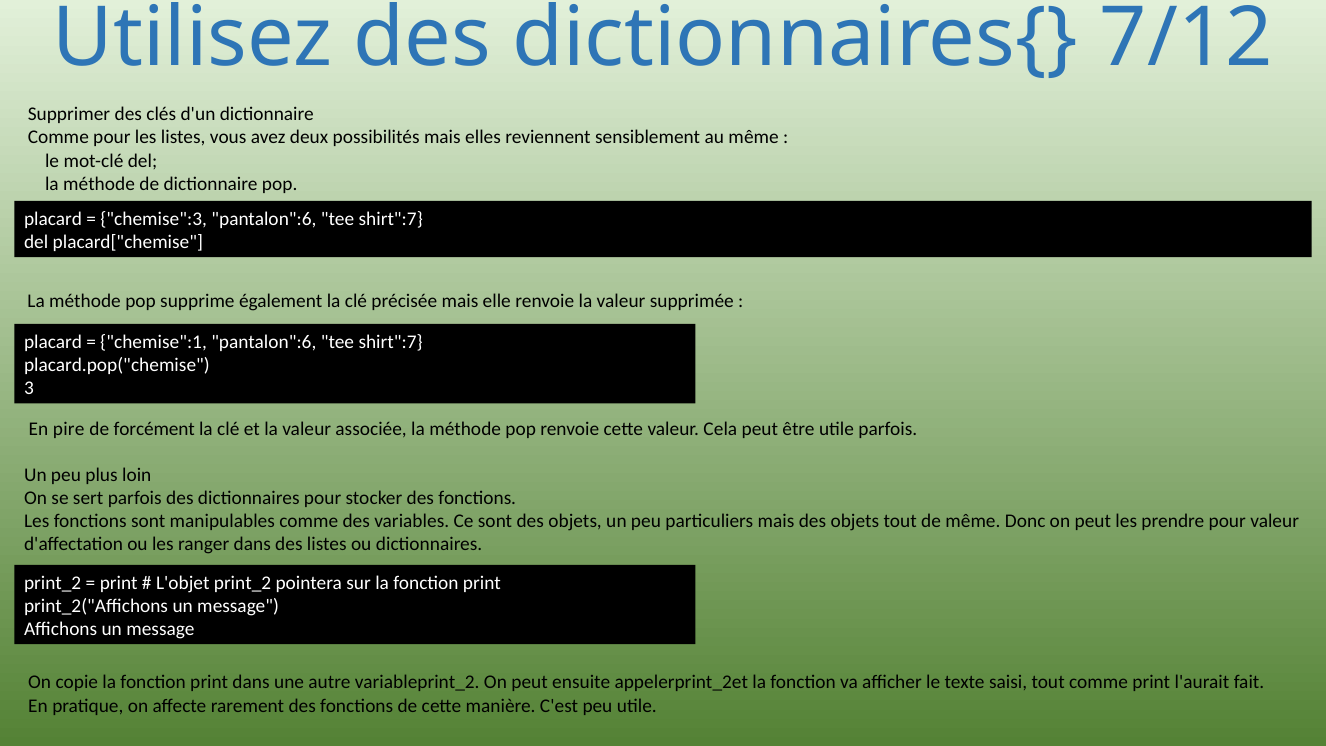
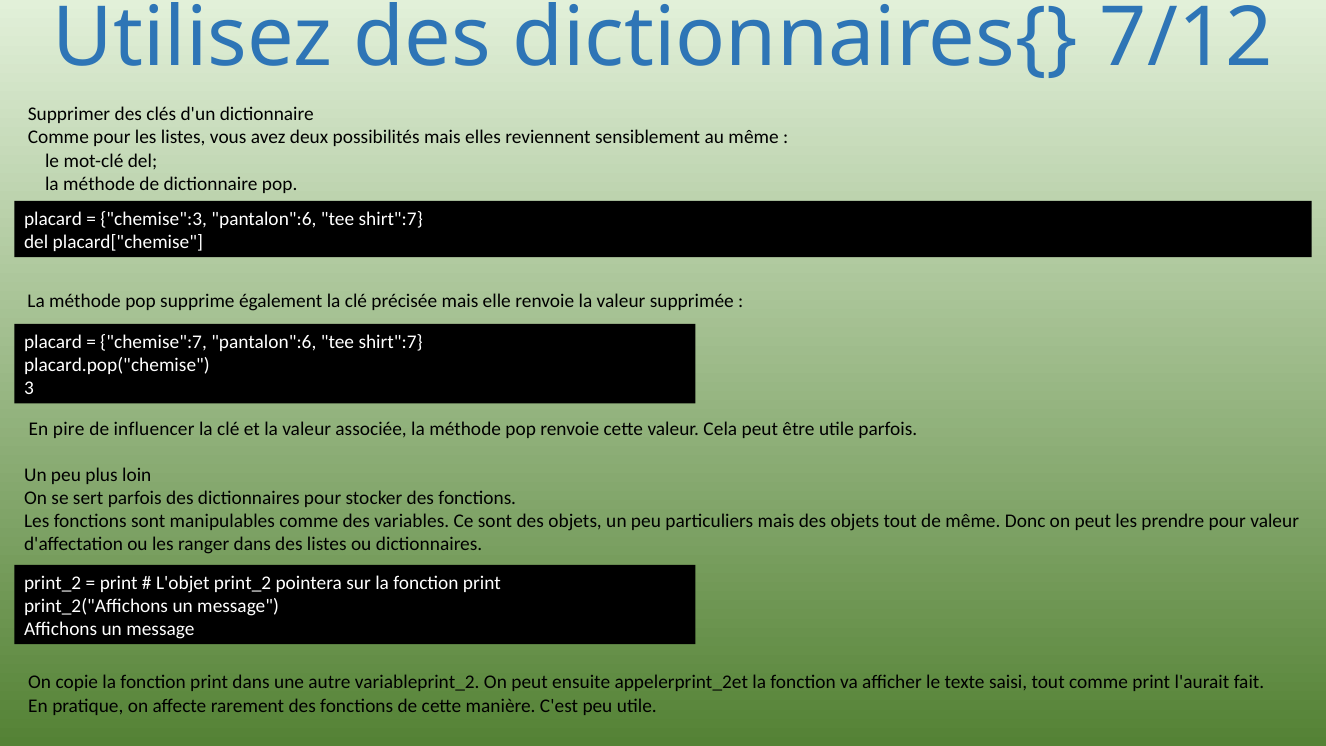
chemise":1: chemise":1 -> chemise":7 (154, 342)
forcément: forcément -> influencer (154, 429)
